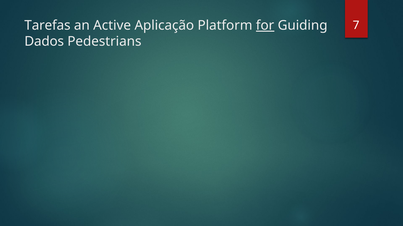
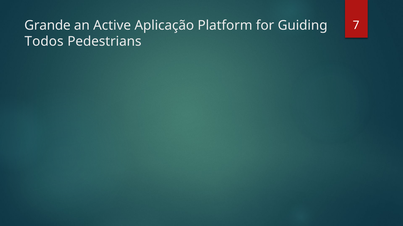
Tarefas: Tarefas -> Grande (47, 25)
for underline: present -> none (265, 25)
Dados: Dados -> Todos (44, 42)
